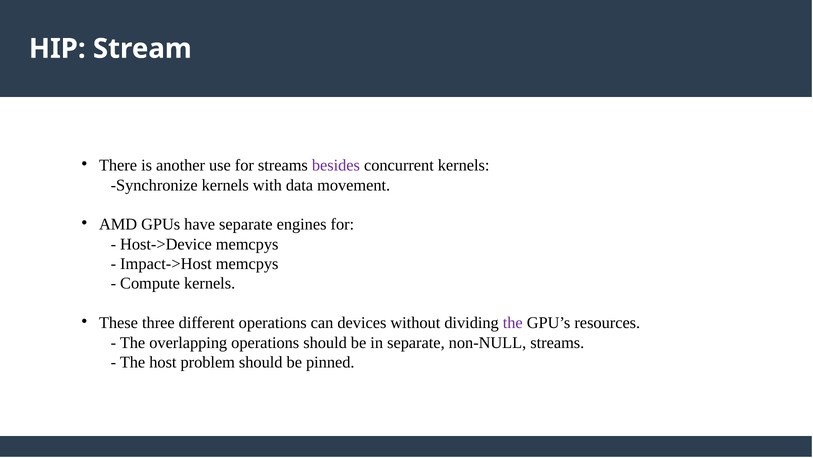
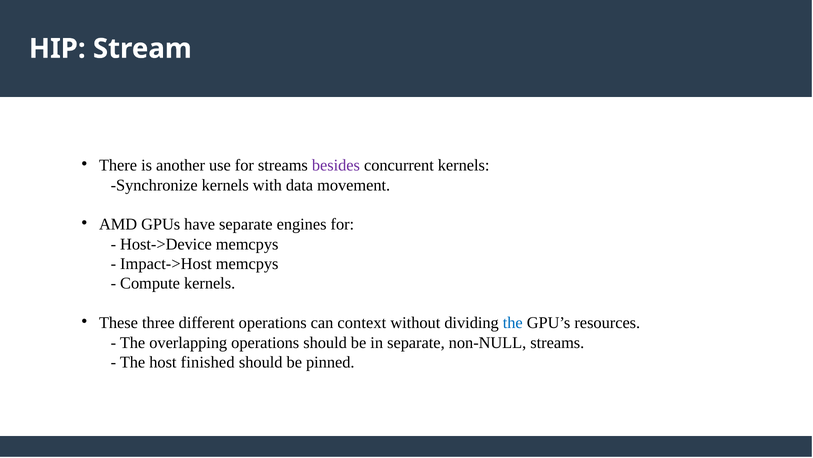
devices: devices -> context (362, 322)
the colour: purple -> blue (513, 322)
problem: problem -> finished (208, 362)
